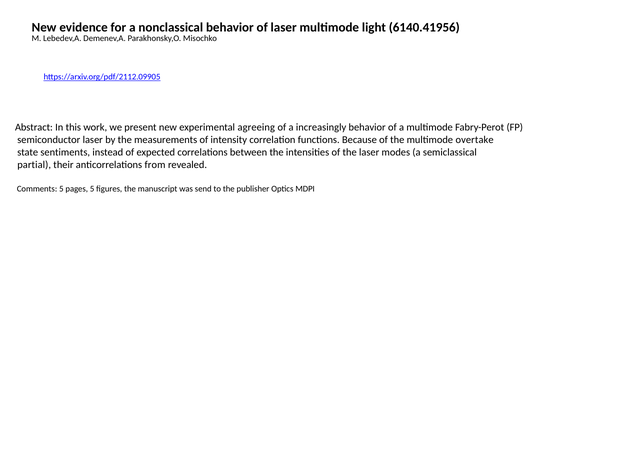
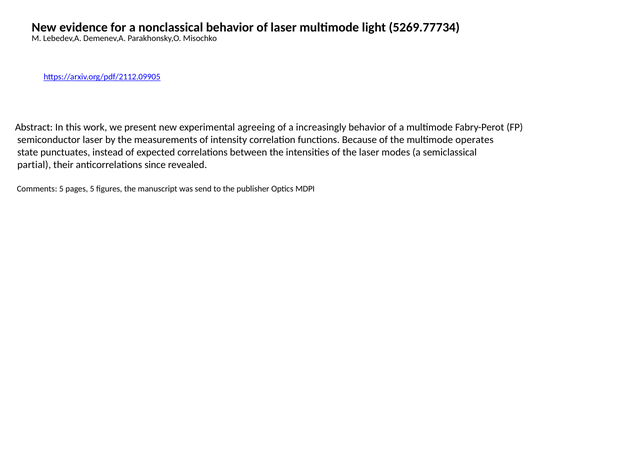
6140.41956: 6140.41956 -> 5269.77734 (424, 28)
overtake: overtake -> operates (475, 140)
sentiments: sentiments -> punctuates (65, 152)
from: from -> since (155, 165)
